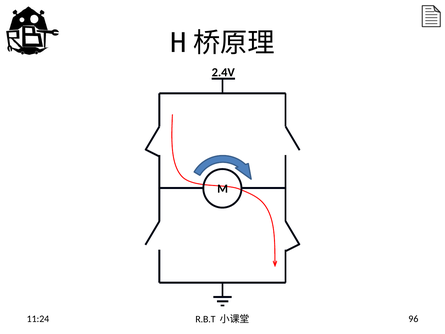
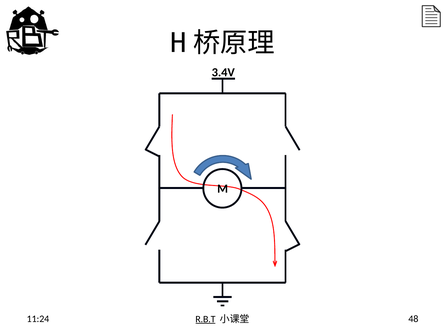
2.4V: 2.4V -> 3.4V (223, 72)
96: 96 -> 48 (413, 319)
R.B.T underline: none -> present (205, 319)
